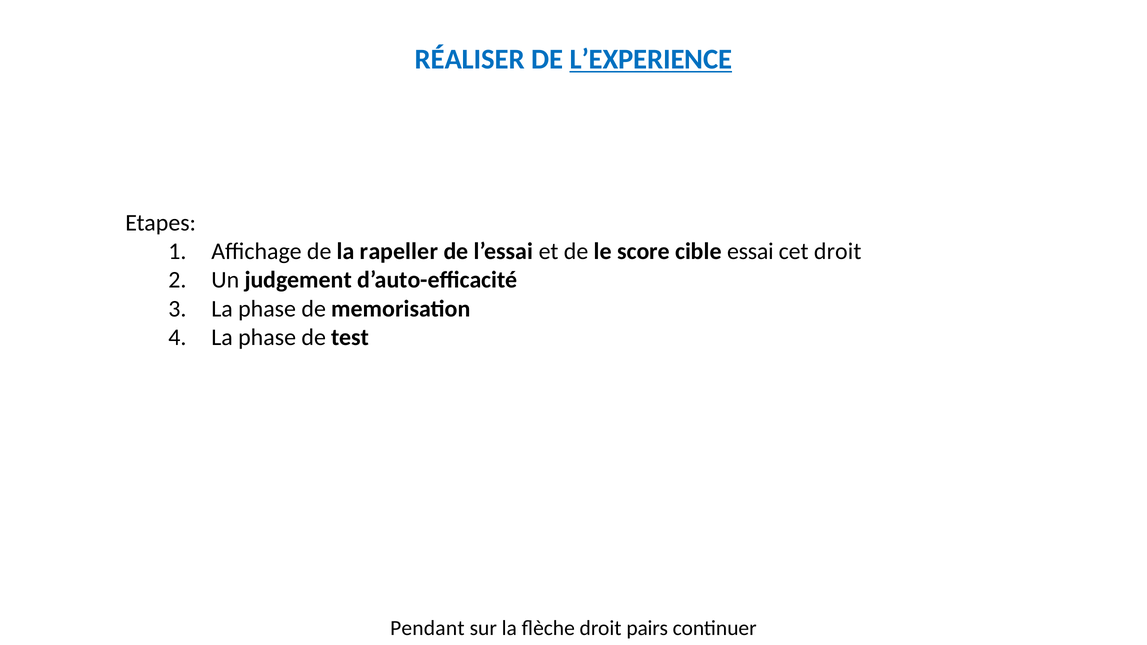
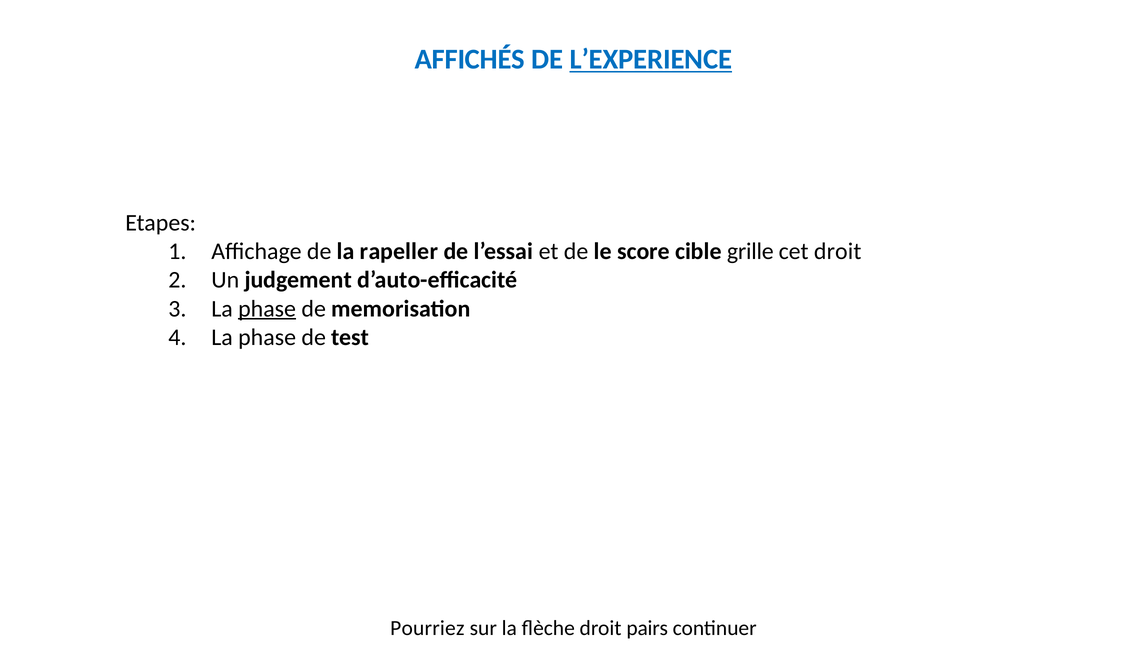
RÉALISER: RÉALISER -> AFFICHÉS (470, 59)
essai: essai -> grille (750, 251)
phase underline: none -> present (267, 309)
Pendant: Pendant -> Pourriez (427, 629)
